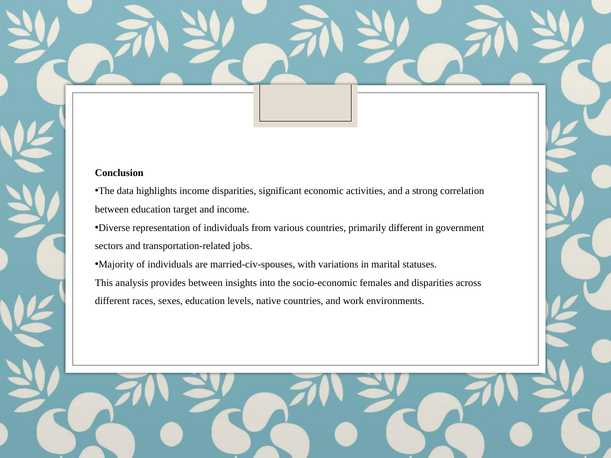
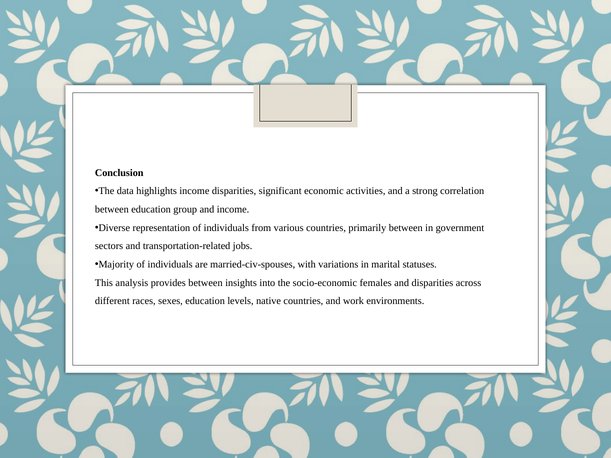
target: target -> group (185, 210)
primarily different: different -> between (406, 228)
